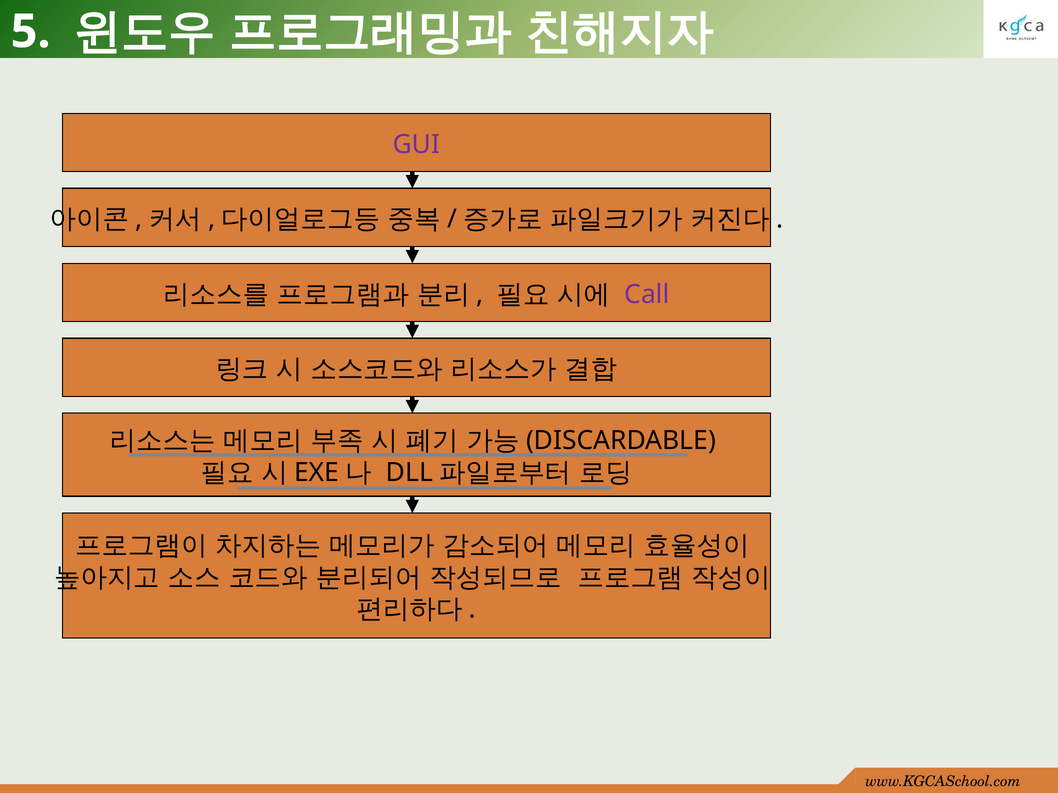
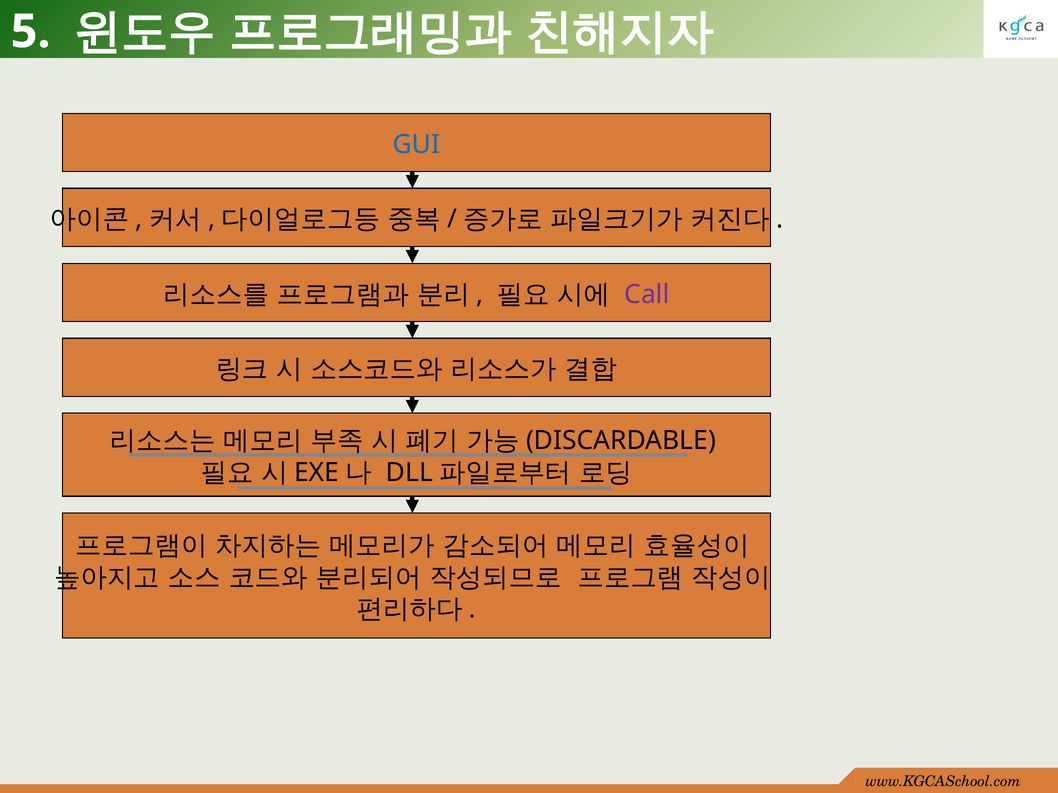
GUI colour: purple -> blue (416, 144)
